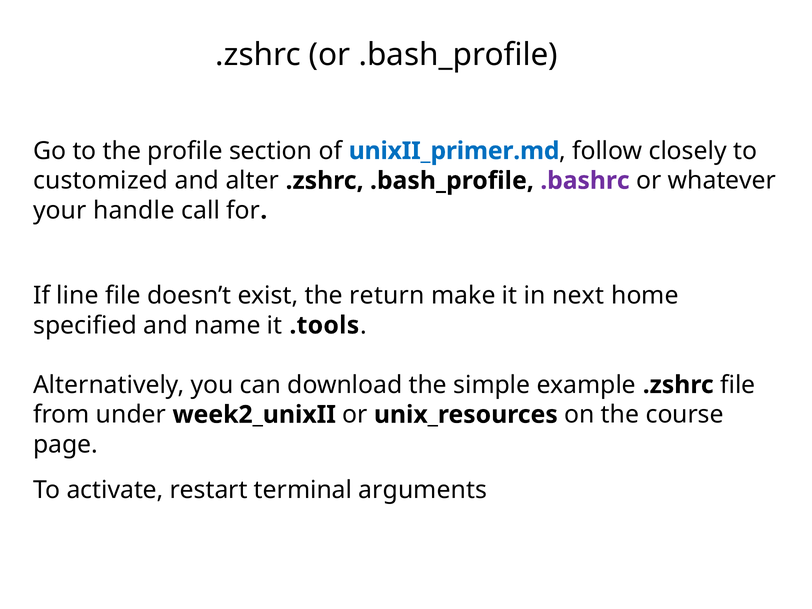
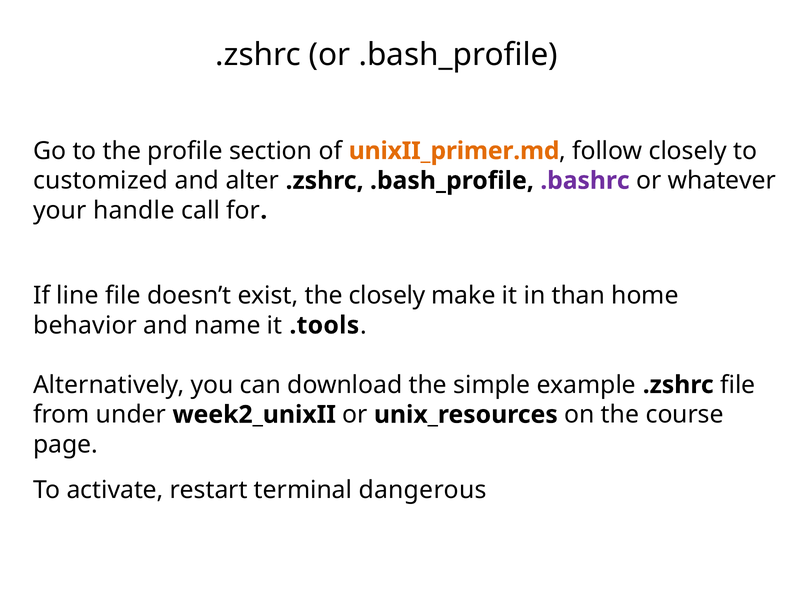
unixII_primer.md colour: blue -> orange (454, 151)
the return: return -> closely (387, 296)
next: next -> than (578, 296)
specified: specified -> behavior (85, 325)
arguments: arguments -> dangerous (423, 490)
